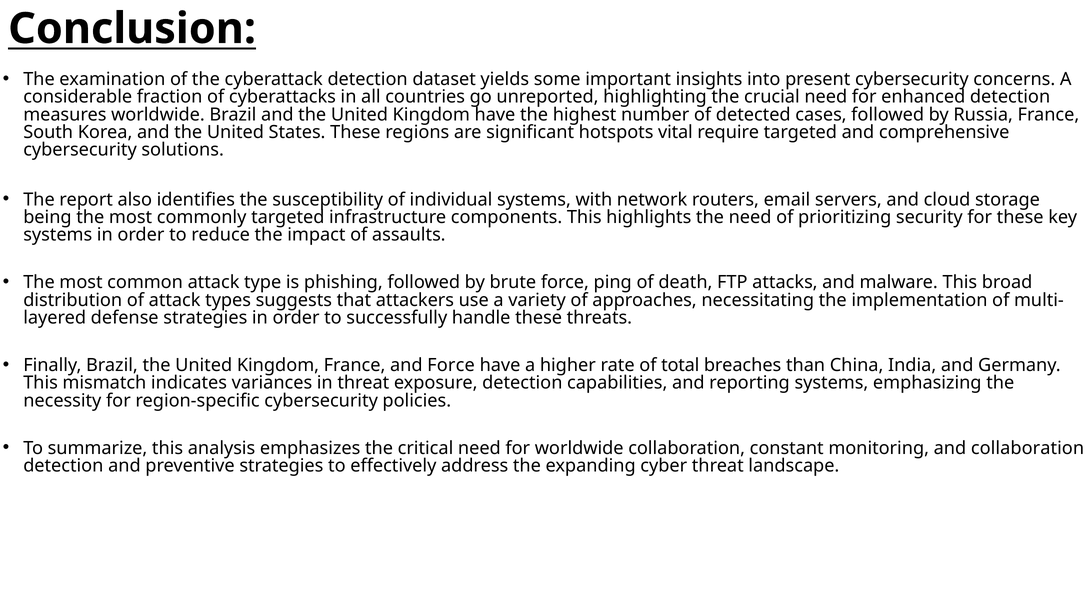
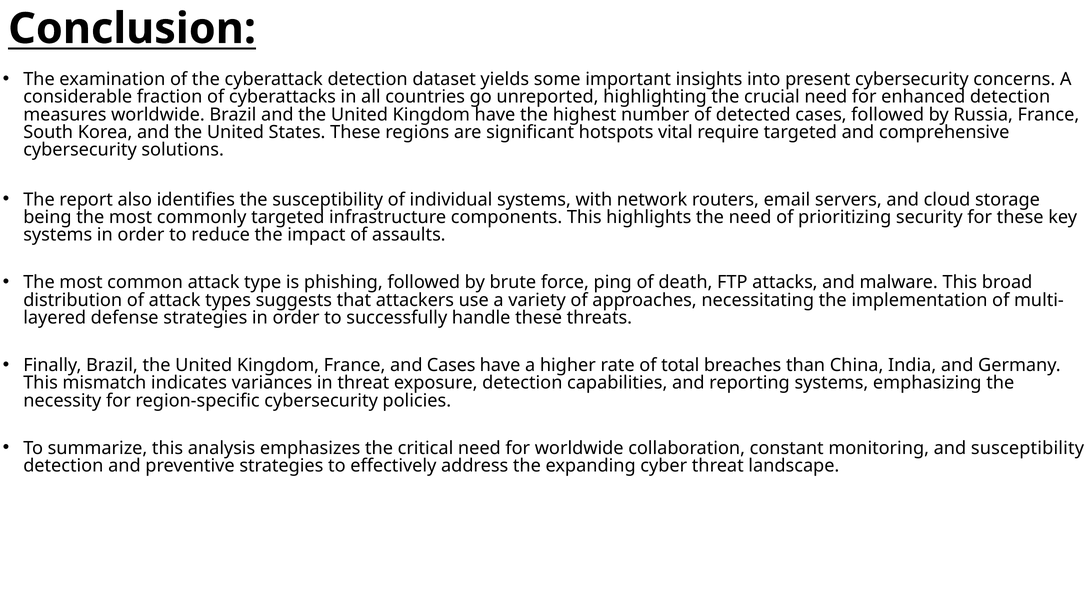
and Force: Force -> Cases (451, 365)
and collaboration: collaboration -> susceptibility (1027, 448)
